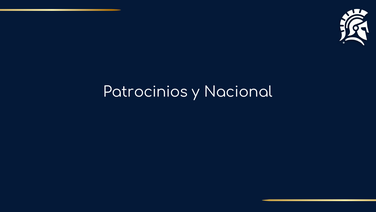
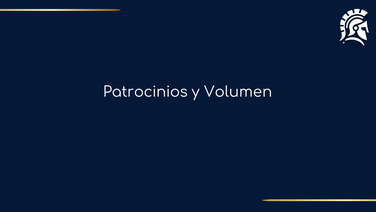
Nacional: Nacional -> Volumen (238, 92)
